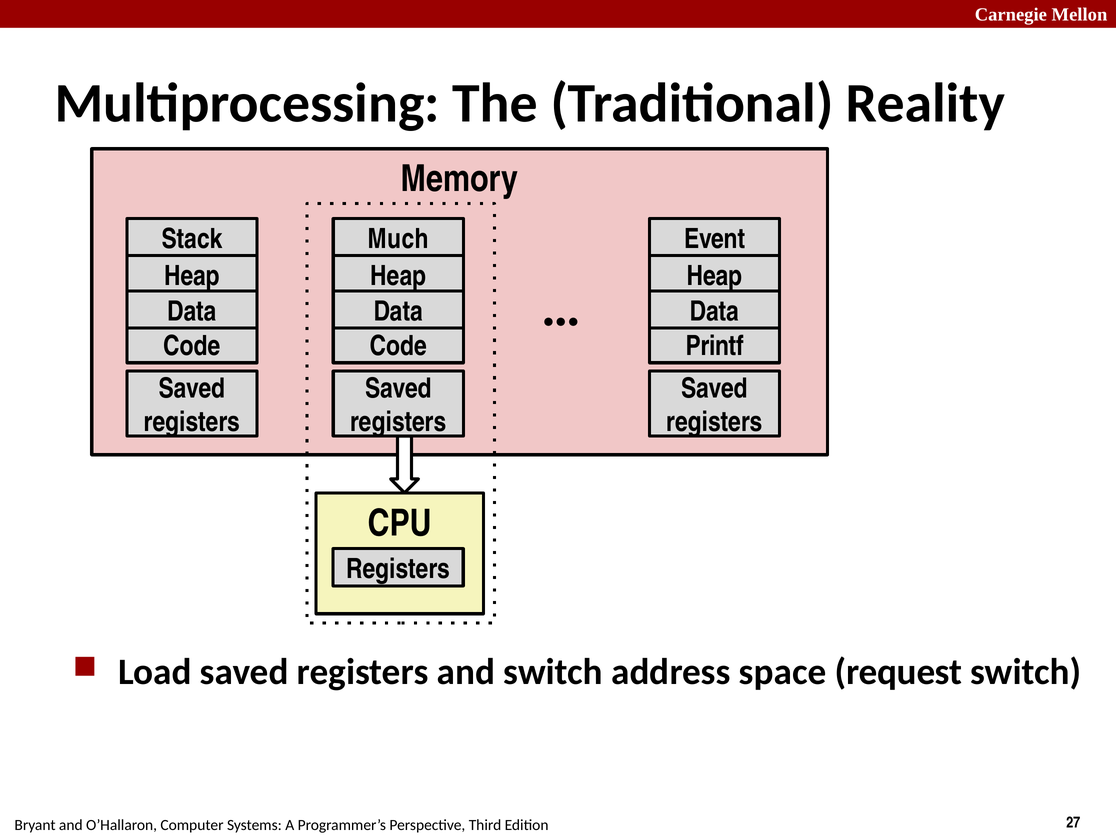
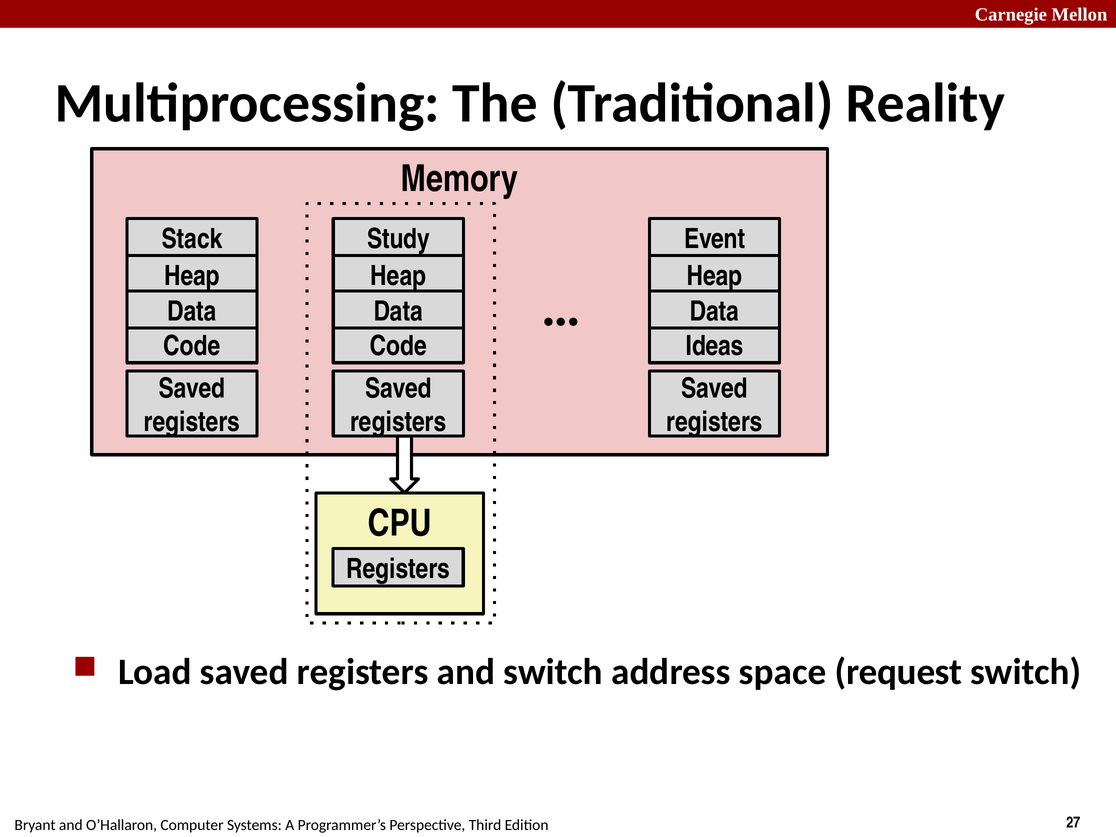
Much: Much -> Study (399, 239)
Printf: Printf -> Ideas (715, 346)
